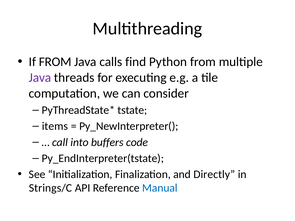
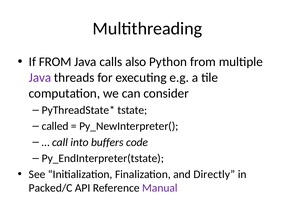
find: find -> also (136, 62)
items: items -> called (55, 126)
Strings/C: Strings/C -> Packed/C (51, 188)
Manual colour: blue -> purple (160, 188)
